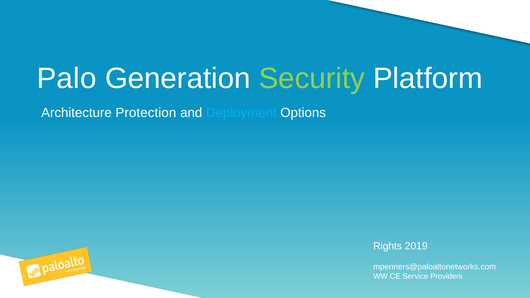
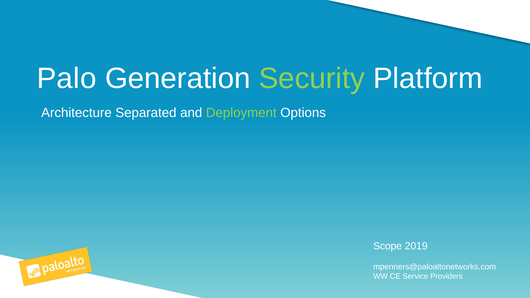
Protection: Protection -> Separated (146, 113)
Deployment colour: light blue -> light green (241, 113)
Rights: Rights -> Scope (388, 246)
